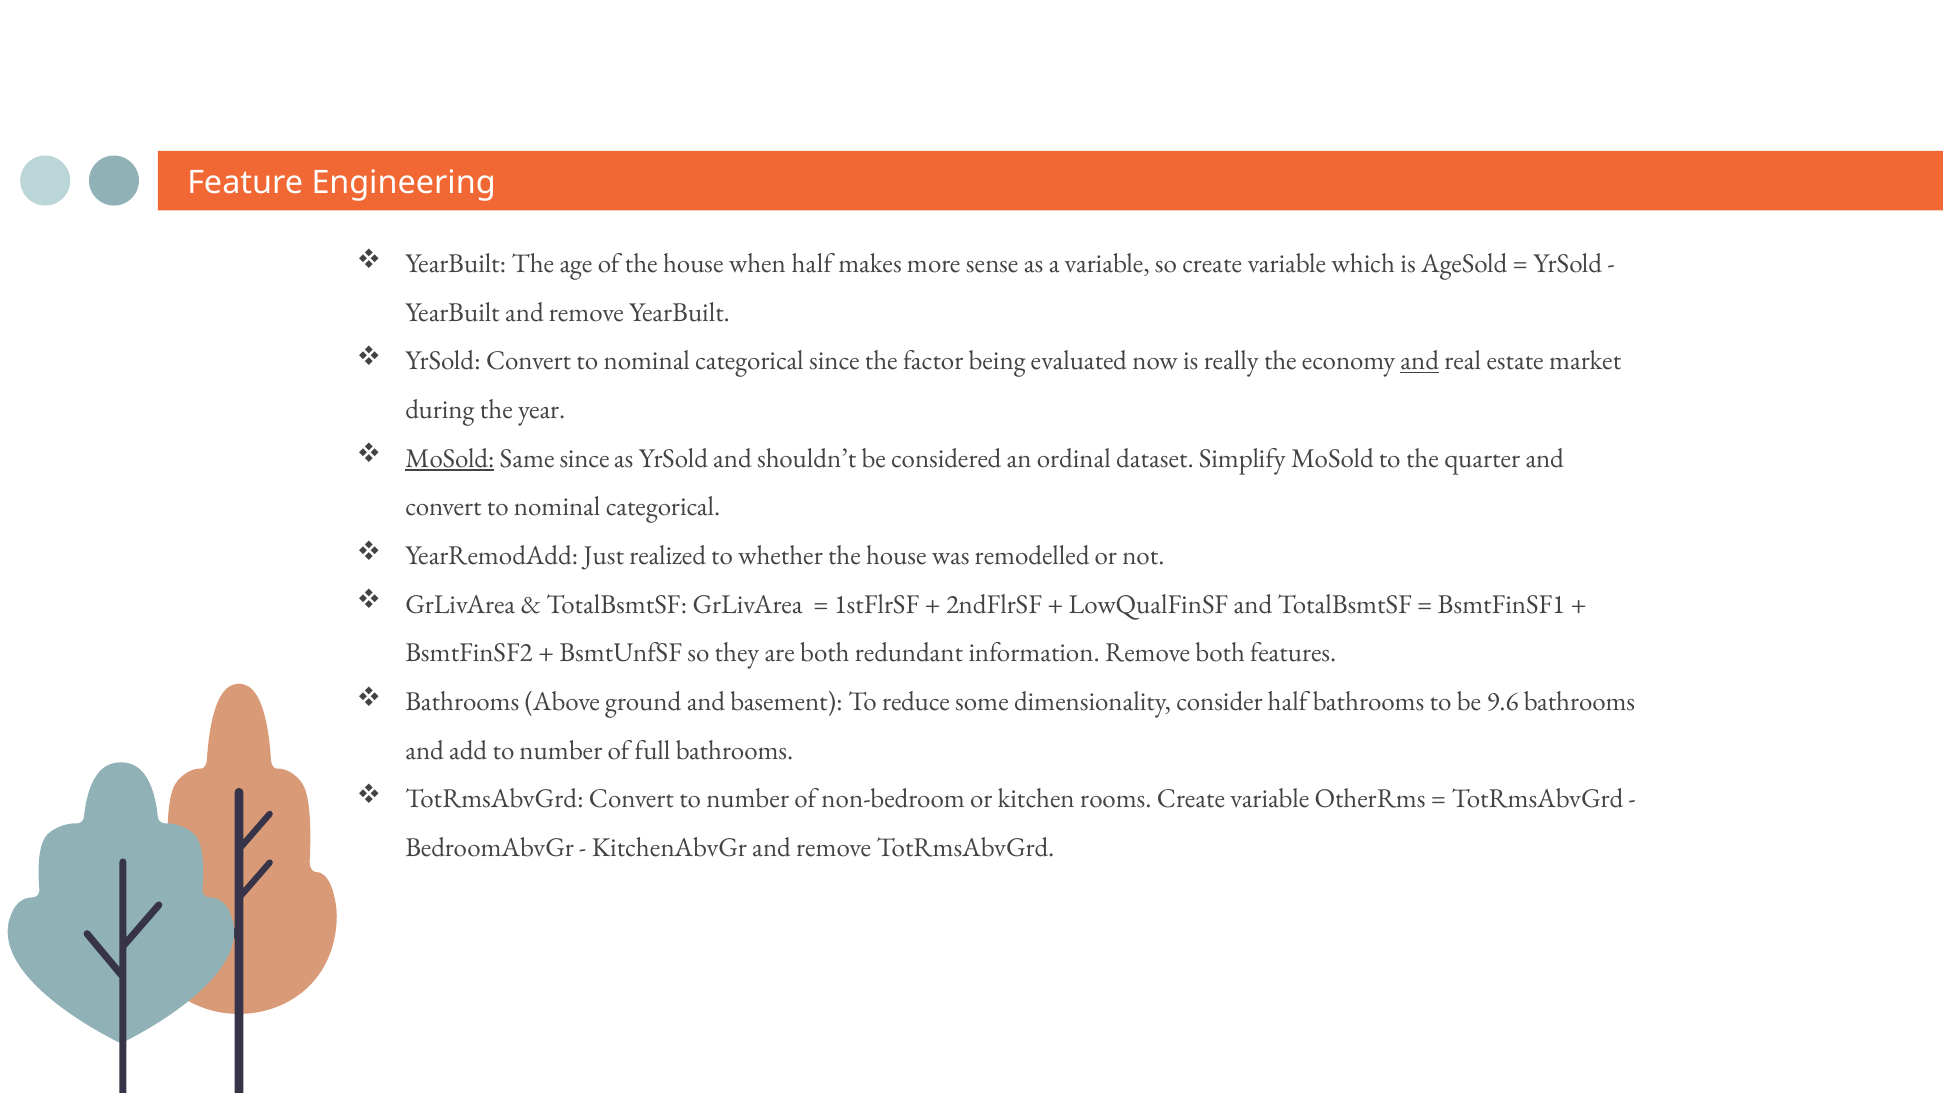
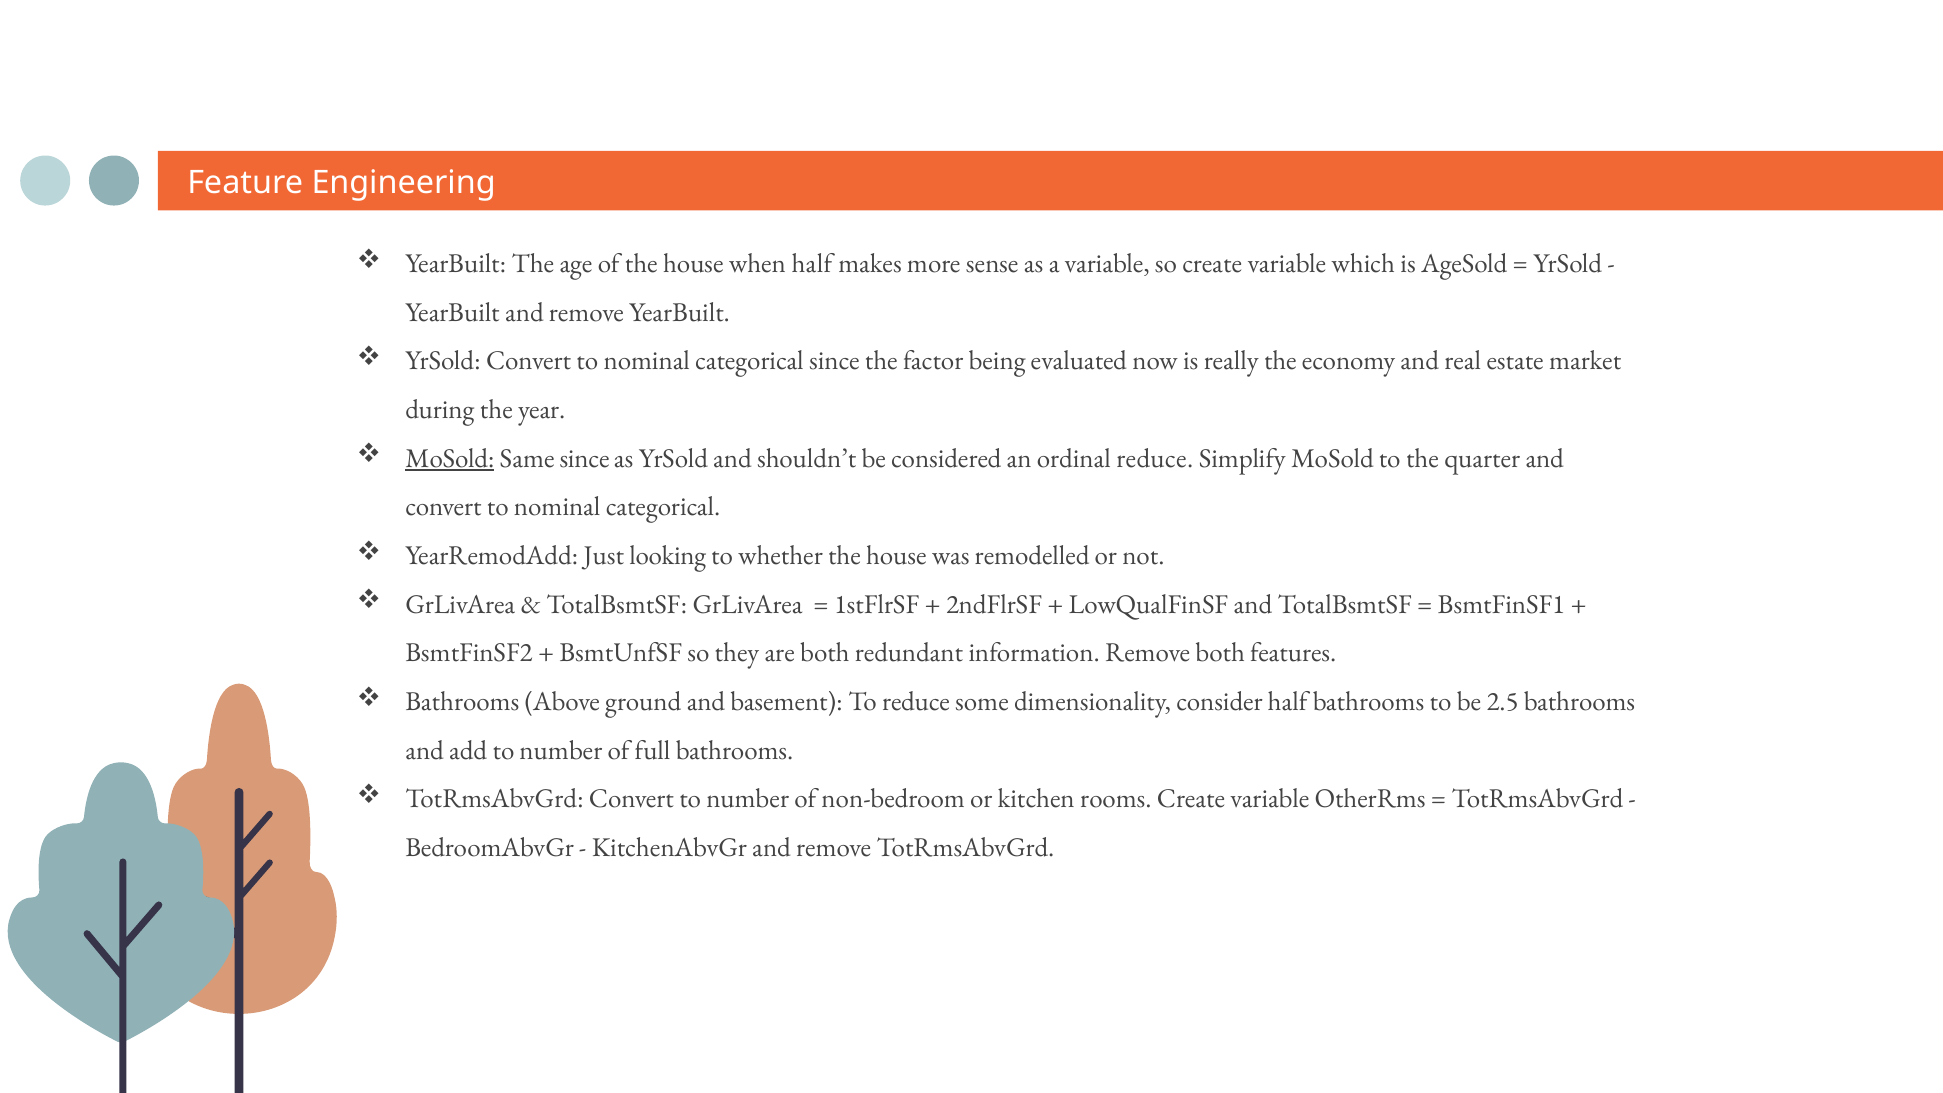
and underline: present -> none (1420, 361)
ordinal dataset: dataset -> reduce (1155, 458)
realized: realized -> looking (668, 556)
9.6: 9.6 -> 2.5 (1503, 702)
